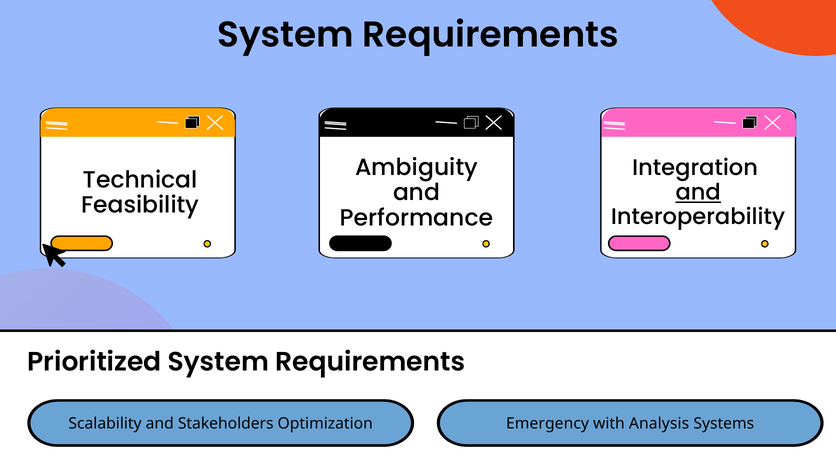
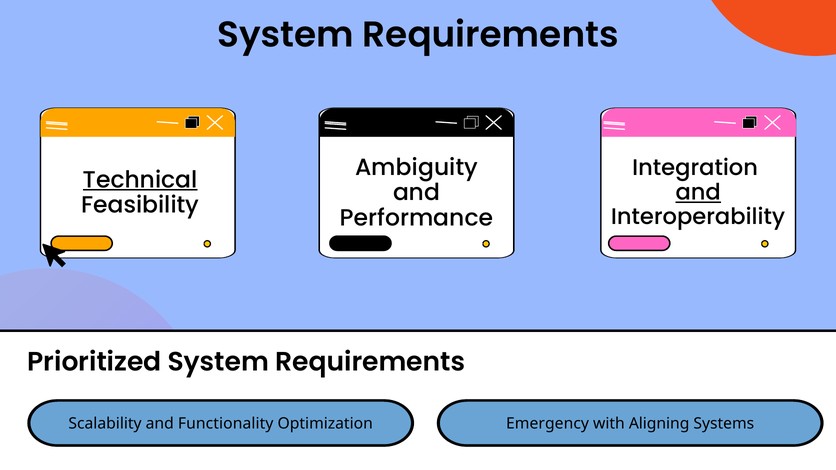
Technical underline: none -> present (140, 180)
Stakeholders: Stakeholders -> Functionality (226, 424)
Analysis: Analysis -> Aligning (659, 424)
